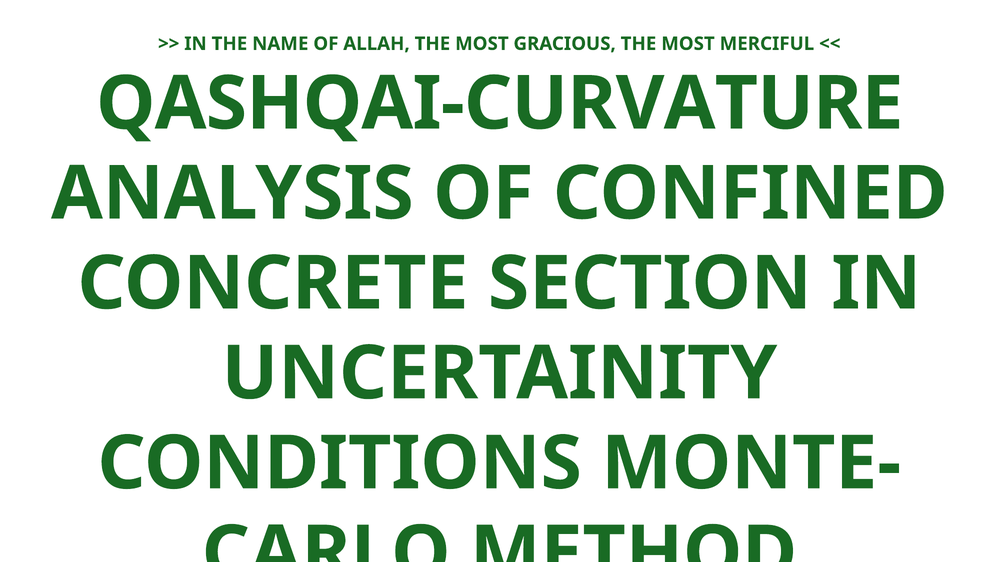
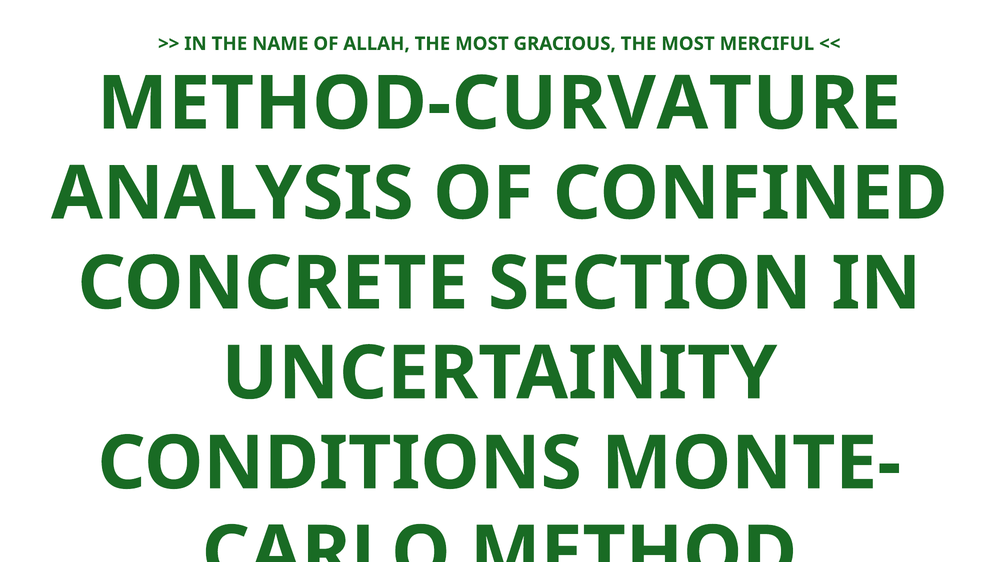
QASHQAI-CURVATURE: QASHQAI-CURVATURE -> METHOD-CURVATURE (499, 104)
